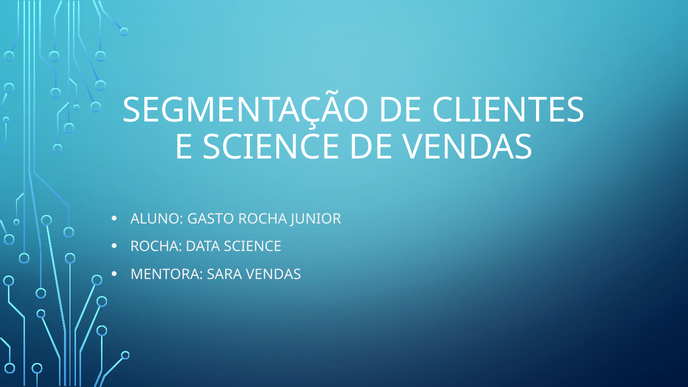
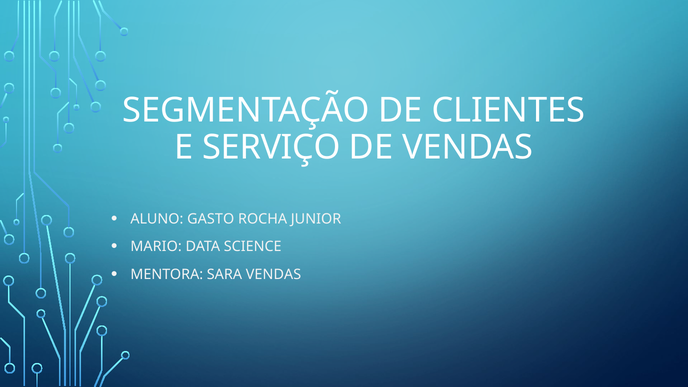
E SCIENCE: SCIENCE -> SERVIÇO (271, 147)
ROCHA: ROCHA -> MARIO (156, 247)
